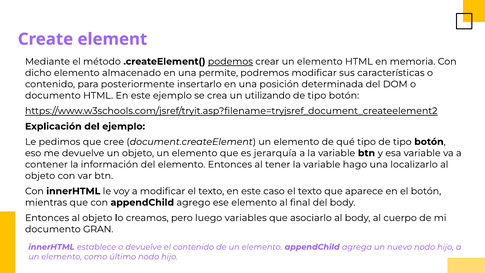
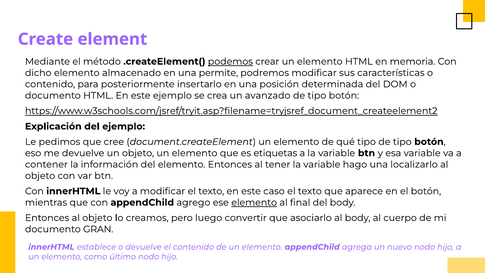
utilizando: utilizando -> avanzado (268, 95)
jerarquía: jerarquía -> etiquetas (275, 153)
elemento underline: none -> present (254, 202)
variables: variables -> convertir (246, 218)
